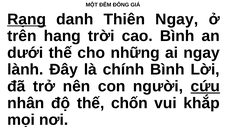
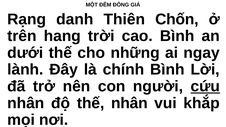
Rạng underline: present -> none (27, 19)
Thiên Ngay: Ngay -> Chốn (177, 19)
thế chốn: chốn -> nhân (129, 103)
